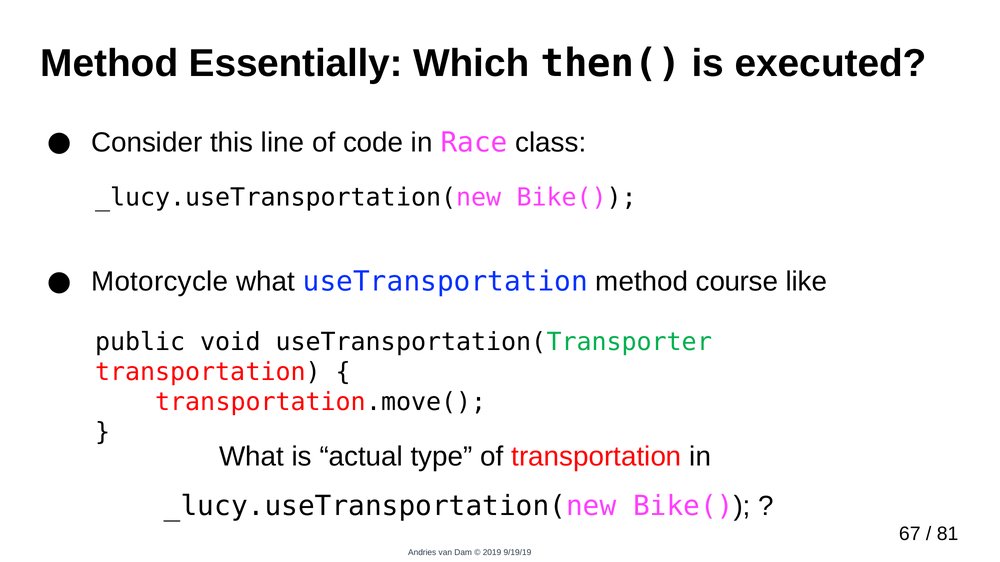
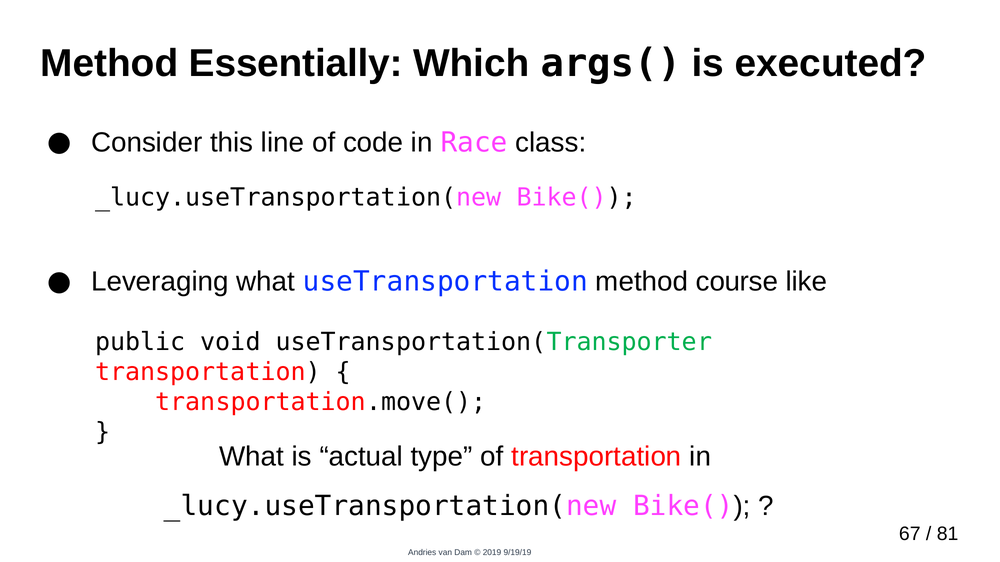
then(: then( -> args( (611, 64)
Motorcycle: Motorcycle -> Leveraging (160, 282)
